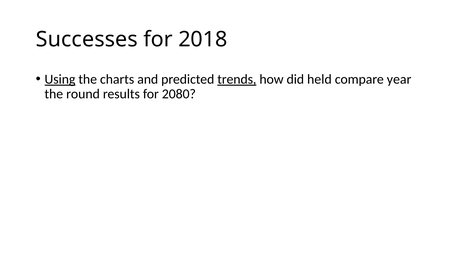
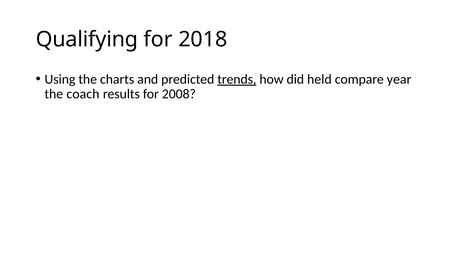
Successes: Successes -> Qualifying (87, 39)
Using underline: present -> none (60, 79)
round: round -> coach (83, 94)
2080: 2080 -> 2008 (179, 94)
